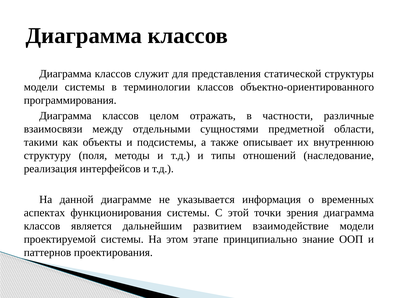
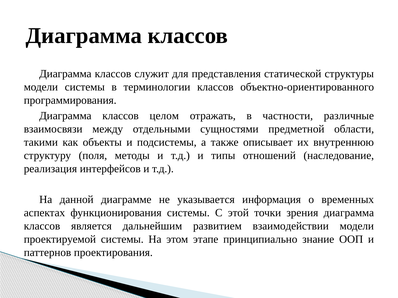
взаимодействие: взаимодействие -> взаимодействии (291, 226)
